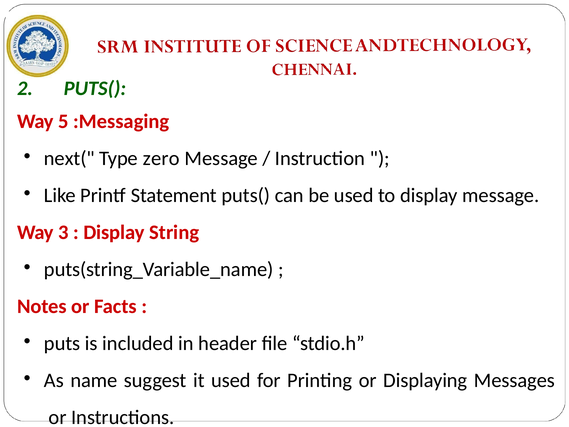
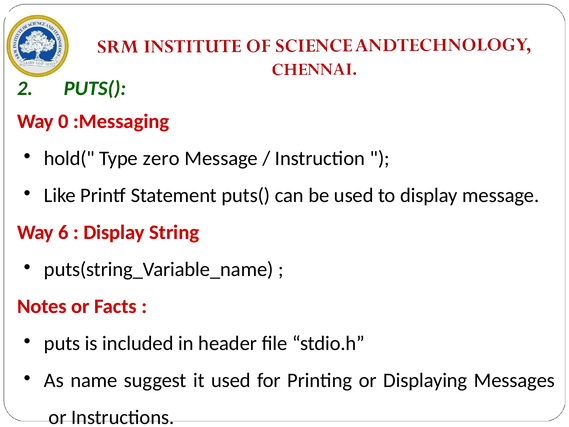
5: 5 -> 0 (63, 121)
next(: next( -> hold( (69, 158)
3: 3 -> 6 (63, 232)
